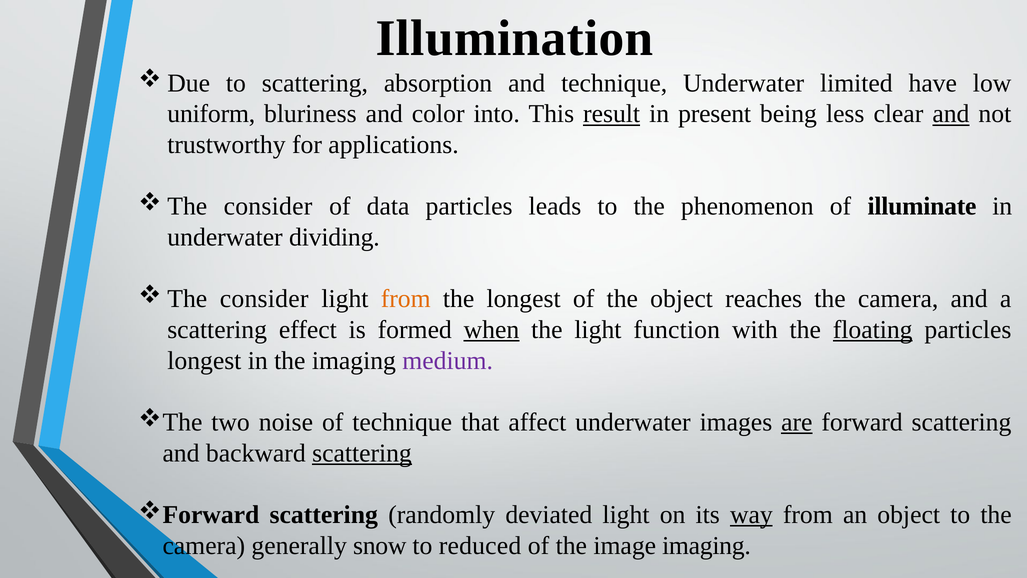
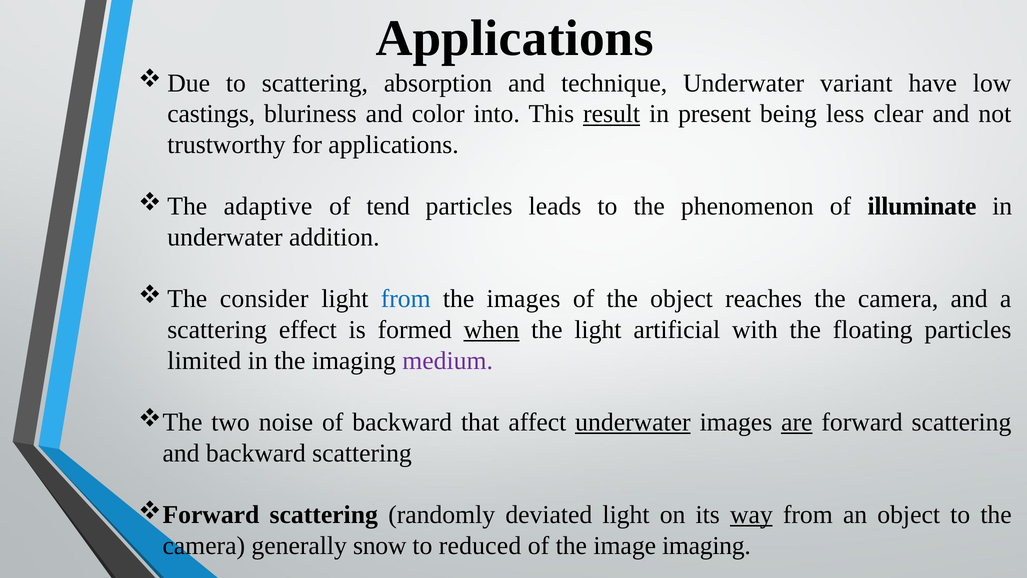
Illumination: Illumination -> Applications (515, 38)
limited: limited -> variant (856, 83)
uniform: uniform -> castings (211, 114)
and underline: present -> none (951, 114)
consider: consider -> adaptive (268, 206)
data: data -> tend (388, 206)
dividing: dividing -> addition (334, 237)
from colour: orange -> blue (406, 299)
the longest: longest -> images (523, 299)
function: function -> artificial (677, 330)
floating underline: present -> none (873, 330)
longest: longest -> limited (204, 360)
of technique: technique -> backward (402, 422)
underwater underline: none -> present (633, 422)
scattering underline: present -> none (362, 453)
